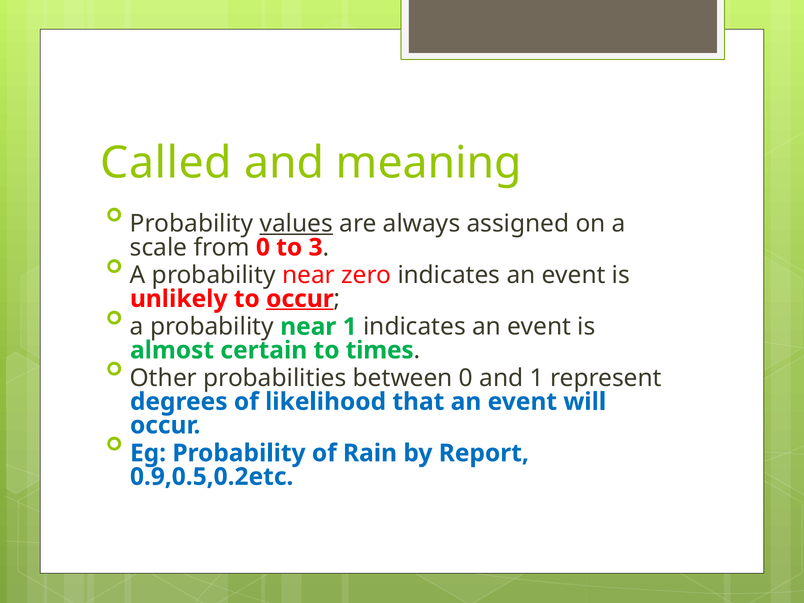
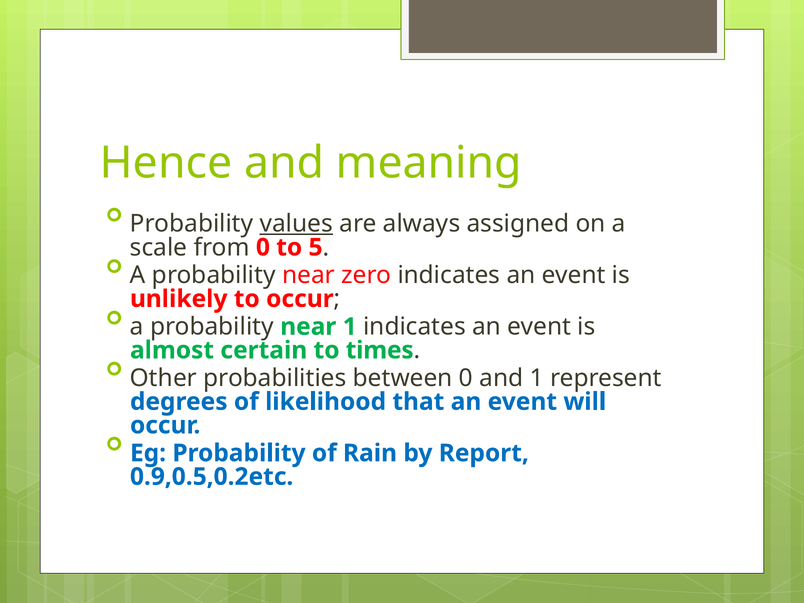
Called: Called -> Hence (166, 163)
3: 3 -> 5 (316, 247)
occur underline: present -> none (300, 299)
